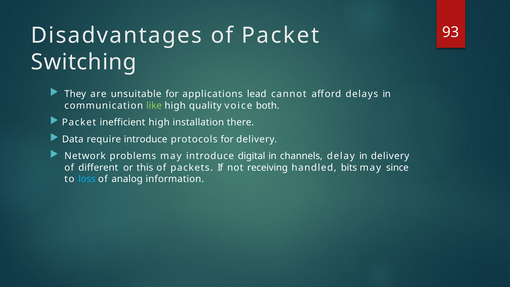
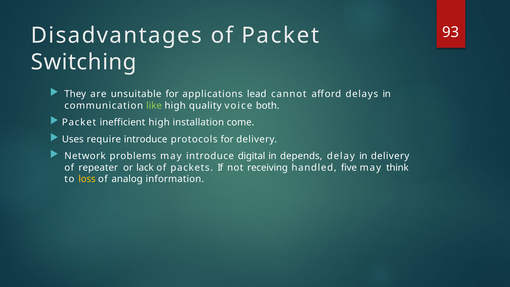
there: there -> come (240, 122)
Data: Data -> Uses (73, 139)
channels: channels -> depends (301, 156)
different: different -> repeater (98, 167)
this: this -> lack (145, 167)
bits: bits -> five (349, 167)
since: since -> think (397, 167)
loss colour: light blue -> yellow (87, 179)
